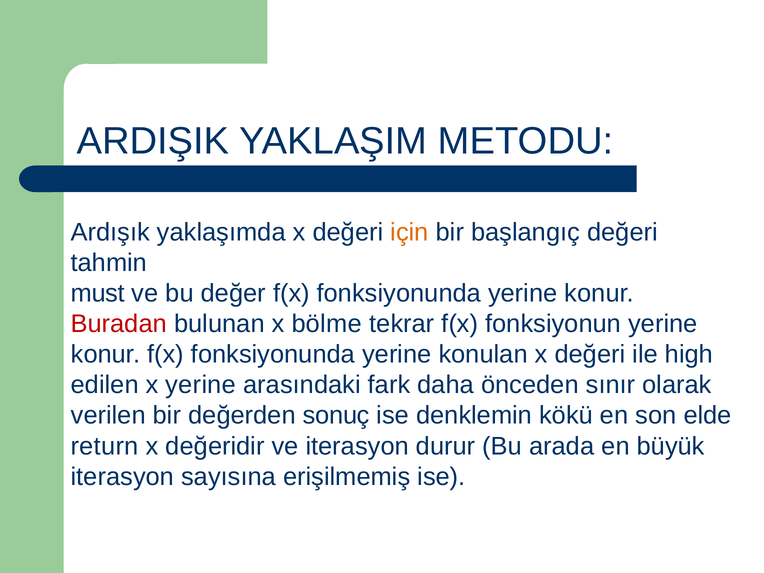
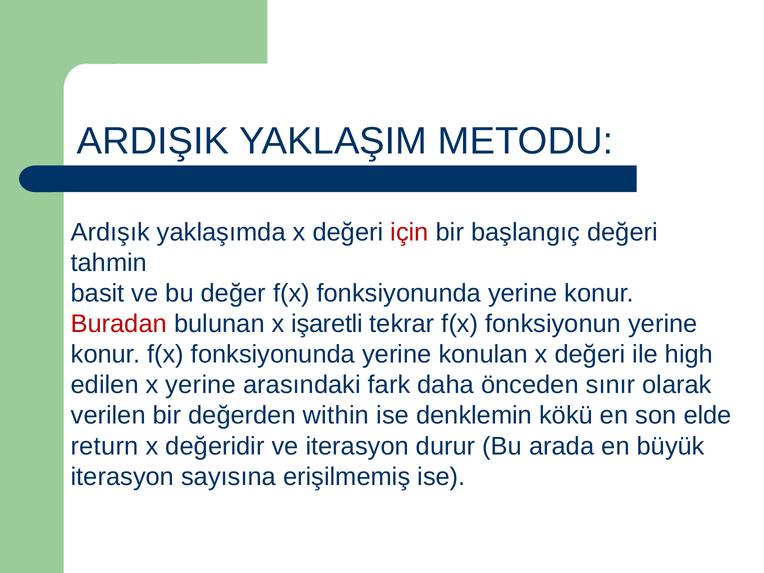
için colour: orange -> red (410, 232)
must: must -> basit (98, 293)
bölme: bölme -> işaretli (327, 324)
sonuç: sonuç -> within (336, 416)
